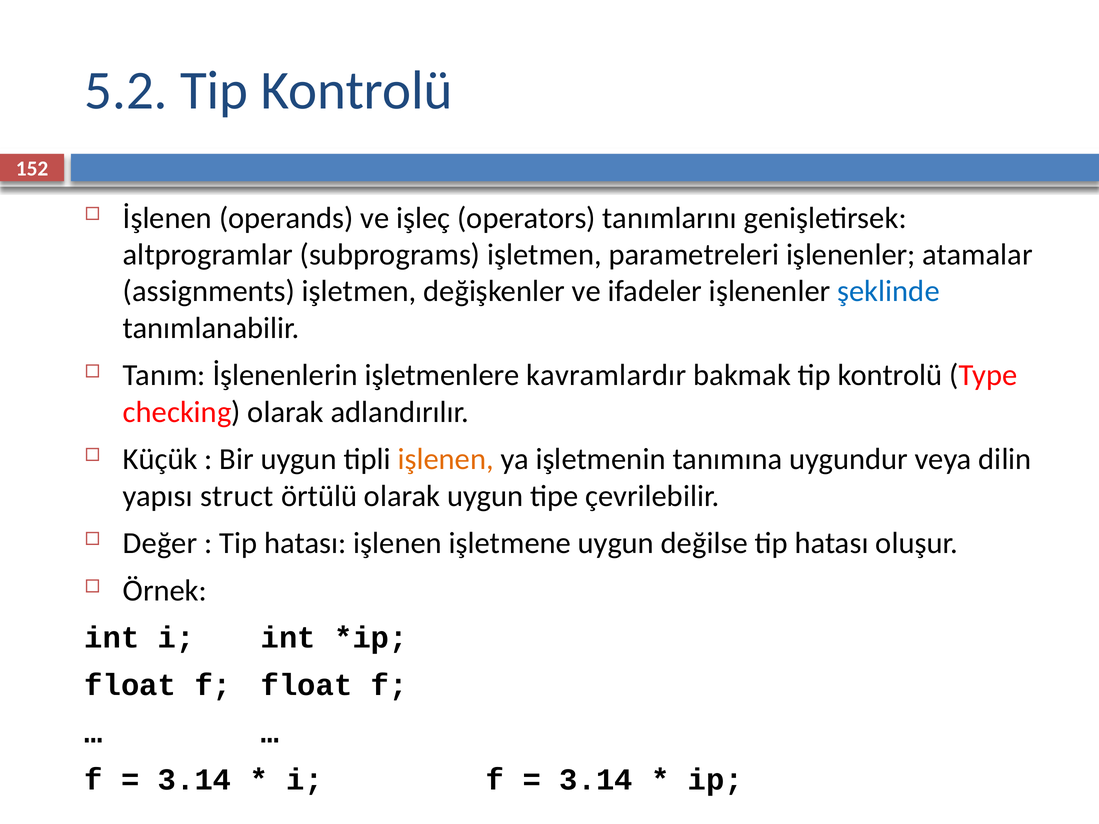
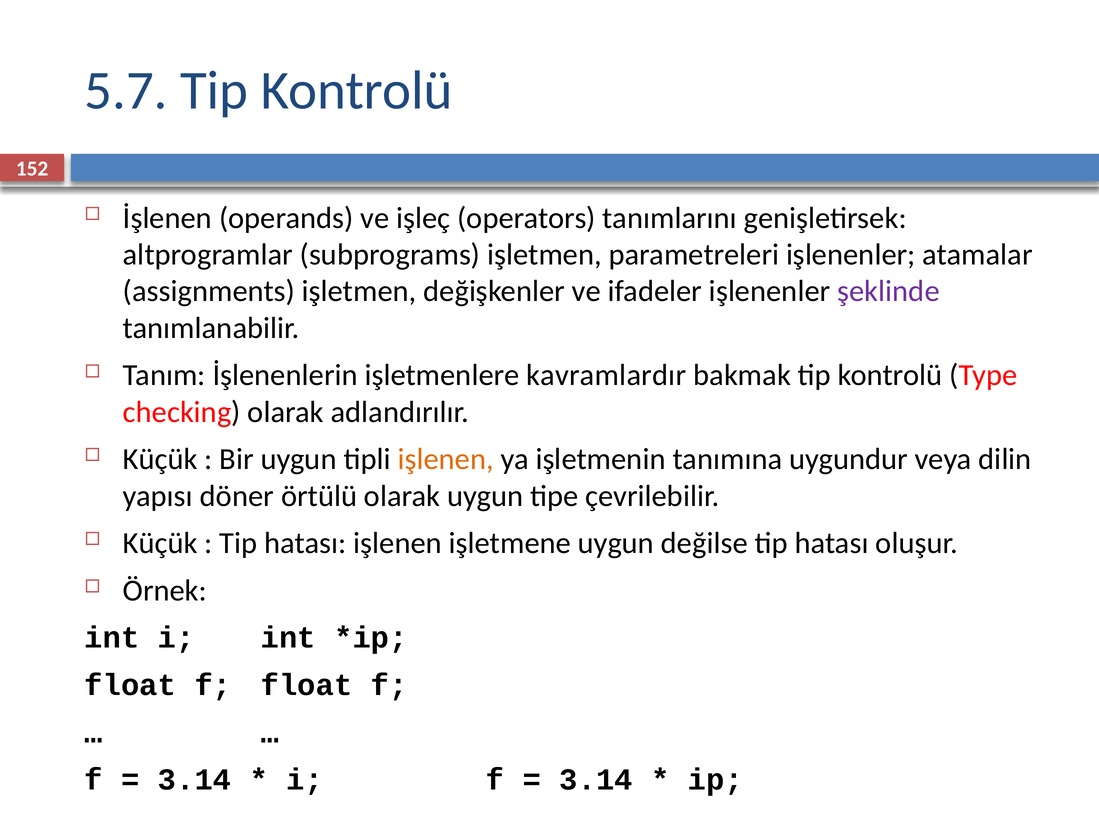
5.2: 5.2 -> 5.7 (126, 91)
şeklinde colour: blue -> purple (888, 291)
struct: struct -> döner (237, 496)
Değer: Değer -> Küçük (160, 543)
